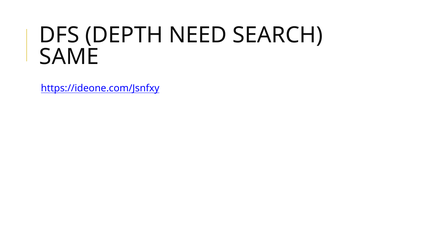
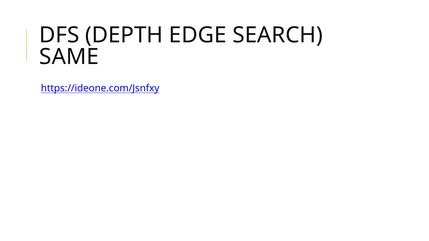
NEED: NEED -> EDGE (198, 35)
